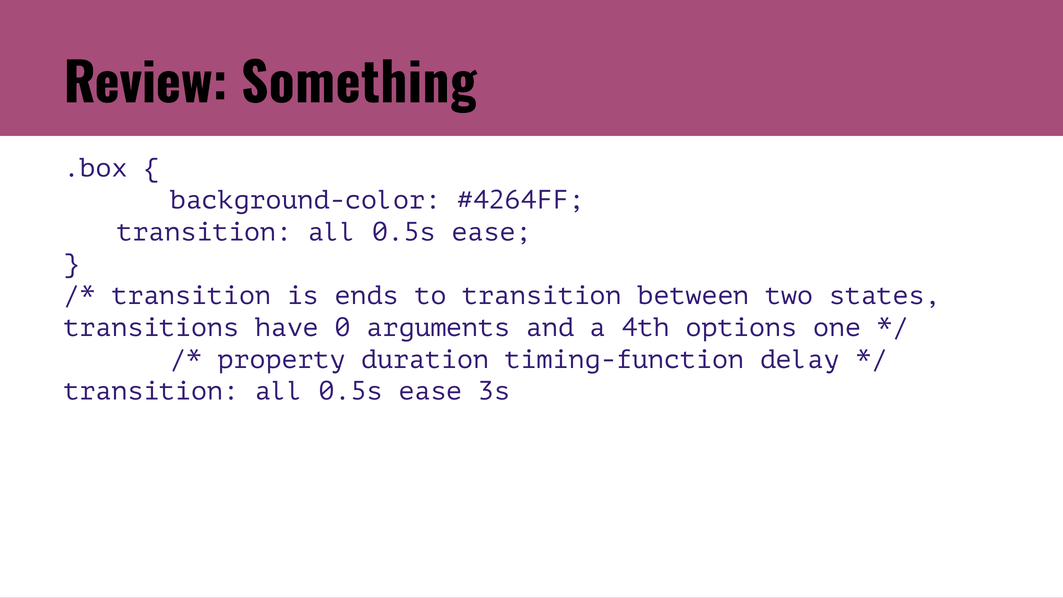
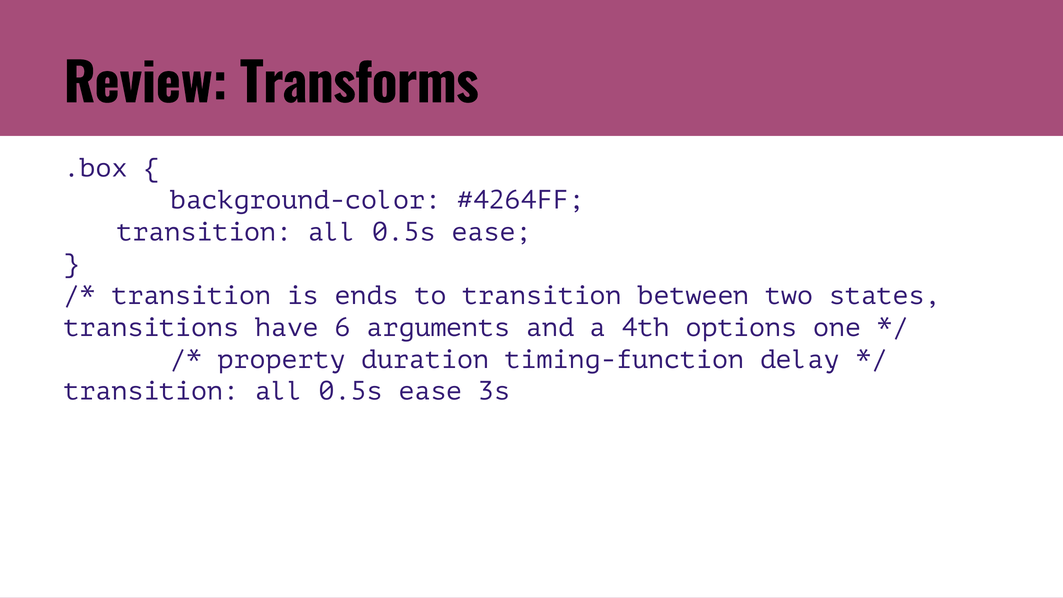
Something: Something -> Transforms (359, 85)
0: 0 -> 6 (343, 327)
